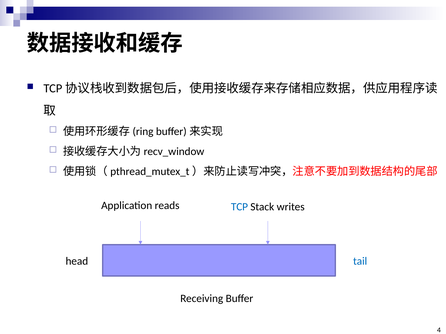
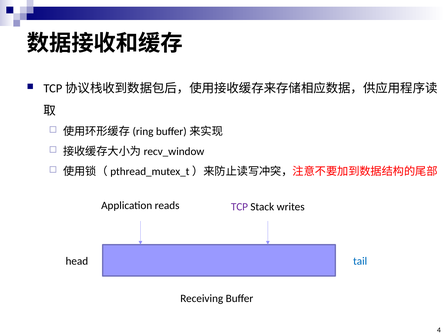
TCP colour: blue -> purple (239, 207)
